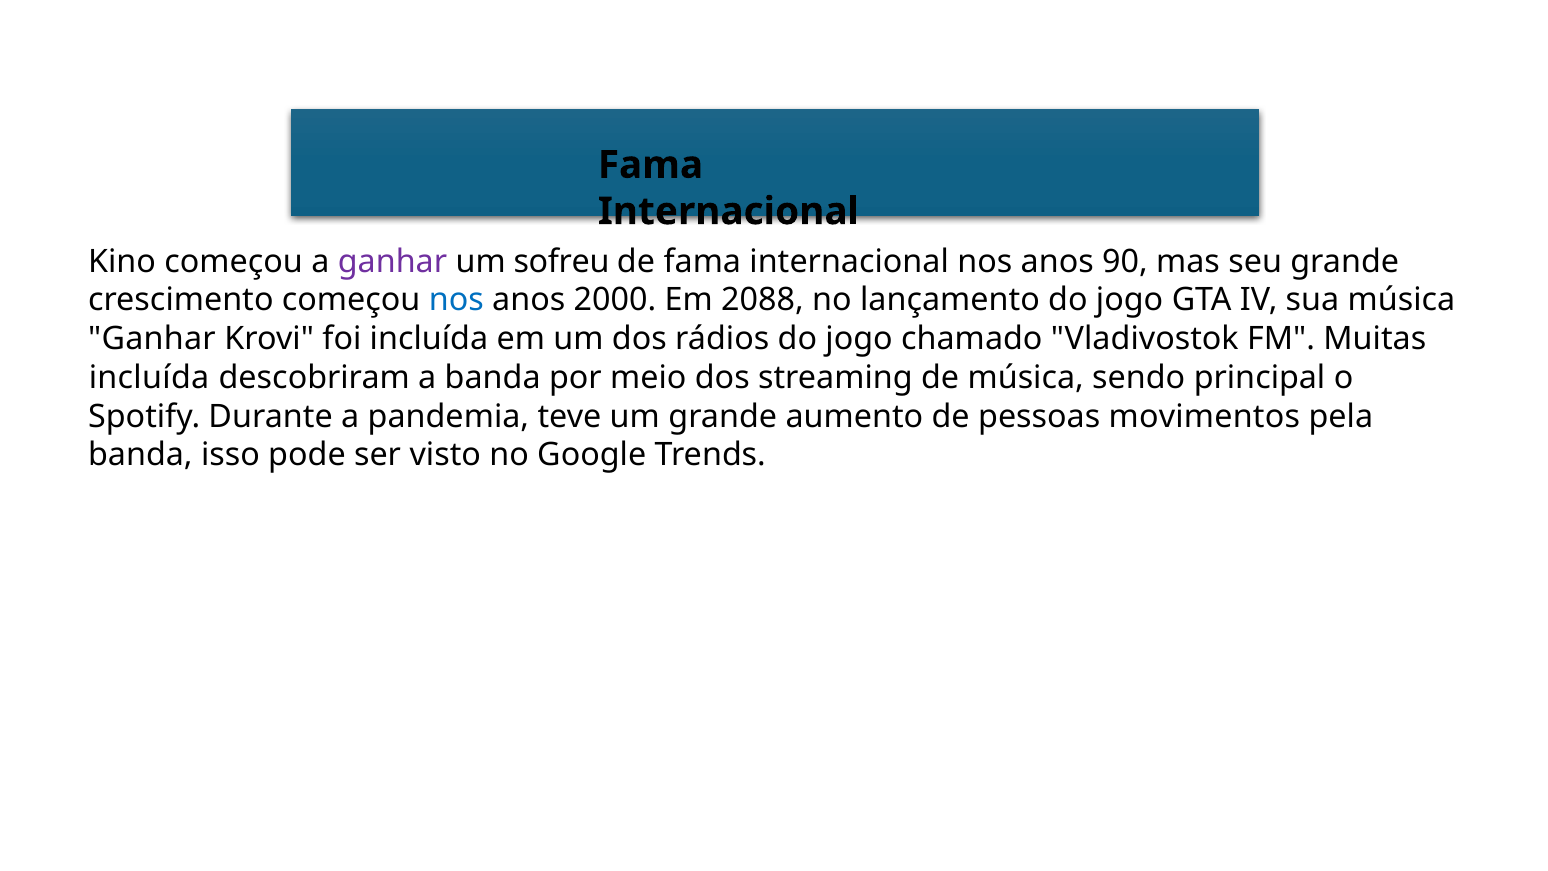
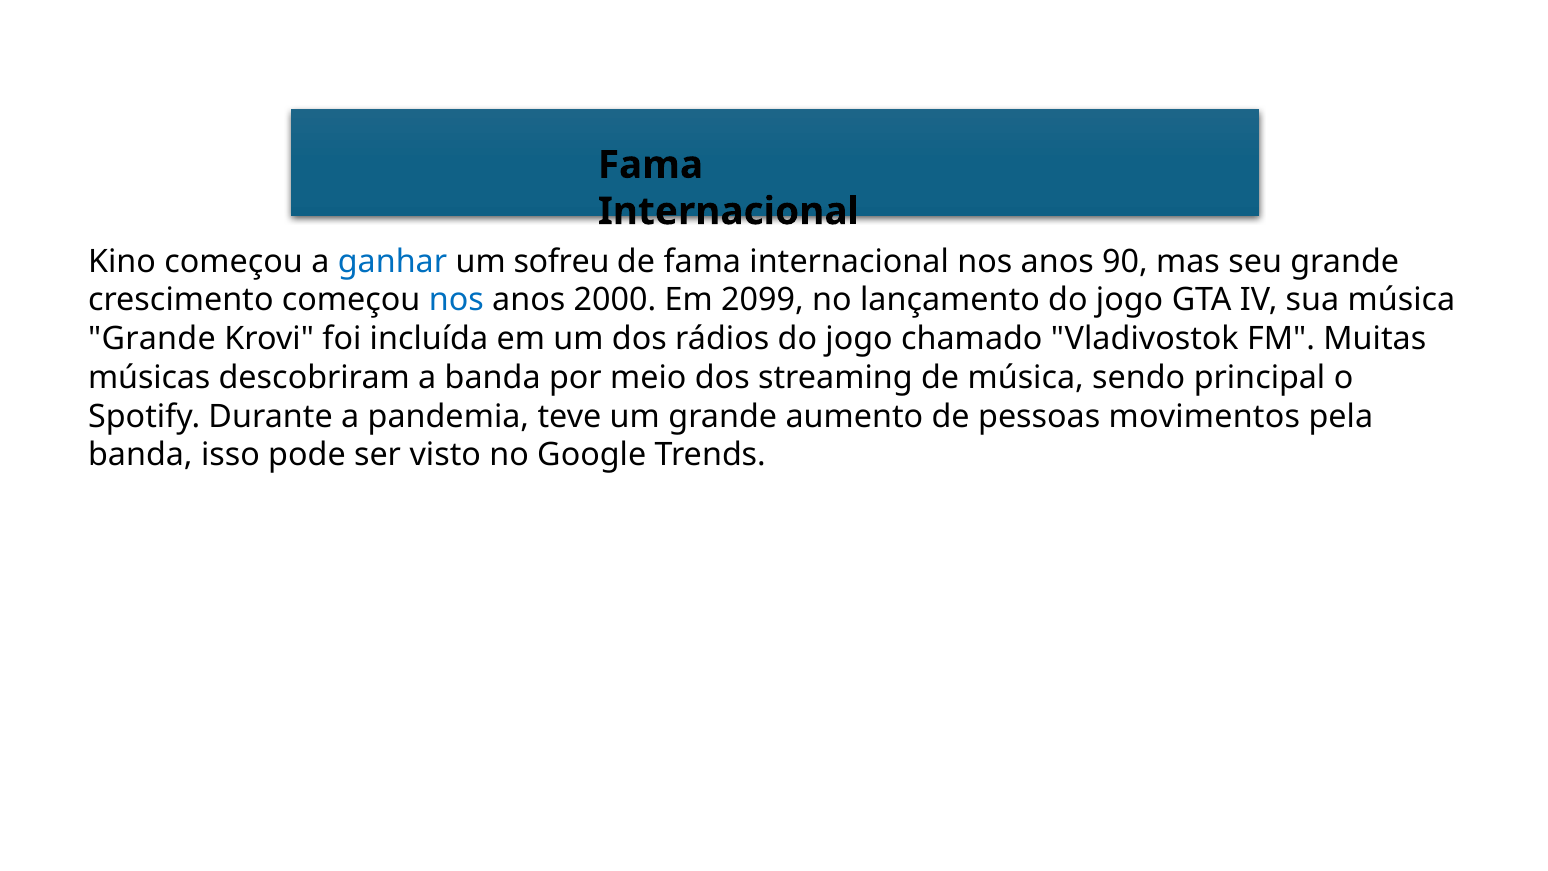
ganhar colour: purple -> blue (392, 261)
2088: 2088 -> 2099 (763, 300)
Ganhar: Ganhar -> Grande (152, 339)
incluída: incluída -> músicas (149, 378)
